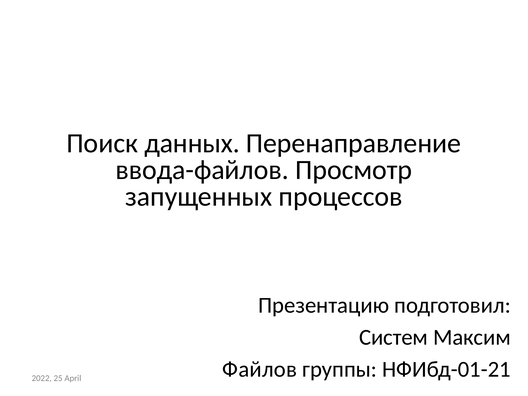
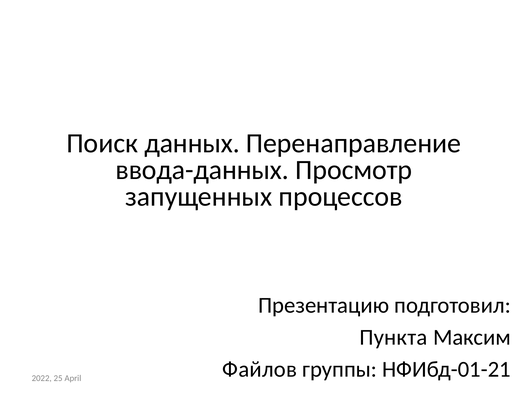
ввода-файлов: ввода-файлов -> ввода-данных (202, 170)
Систем: Систем -> Пункта (393, 337)
